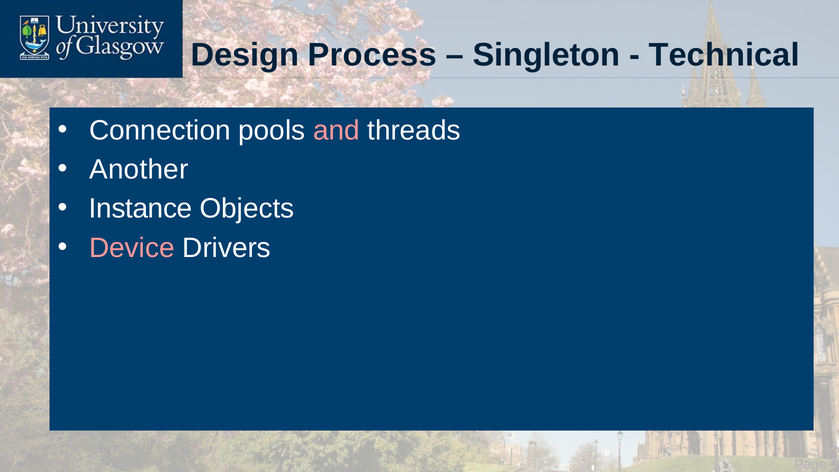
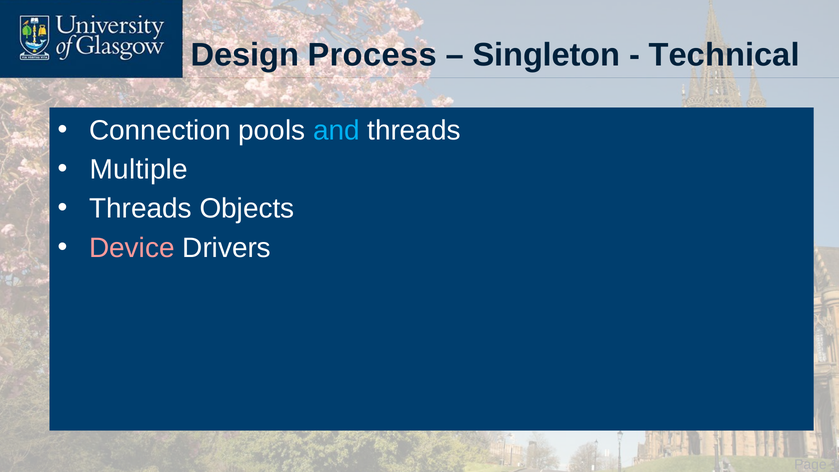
and colour: pink -> light blue (336, 130)
Another: Another -> Multiple (139, 170)
Instance: Instance -> Threads (140, 209)
